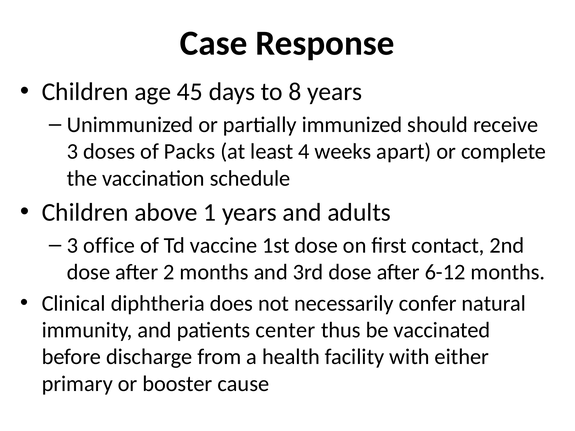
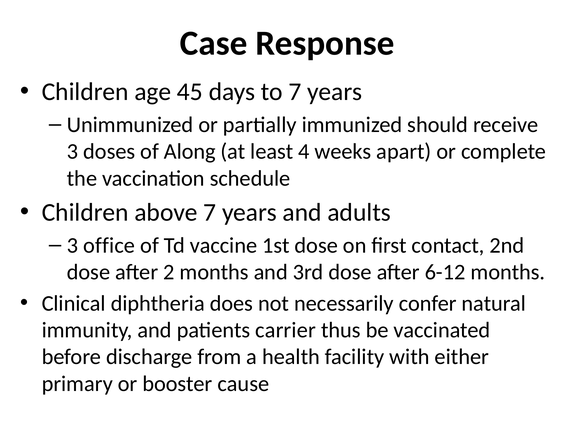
to 8: 8 -> 7 (295, 92)
Packs: Packs -> Along (190, 152)
above 1: 1 -> 7 (210, 213)
center: center -> carrier (286, 330)
